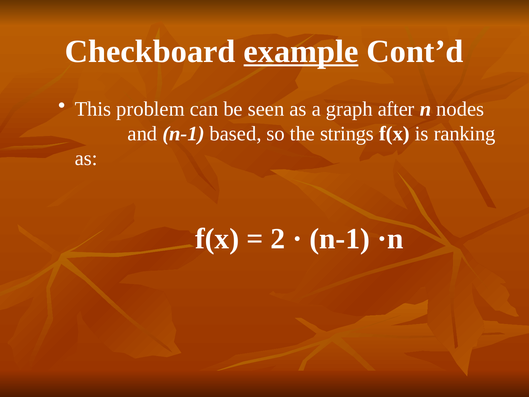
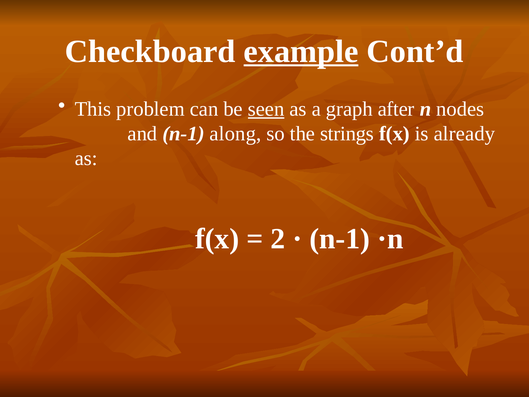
seen underline: none -> present (266, 109)
based: based -> along (235, 134)
ranking: ranking -> already (464, 134)
